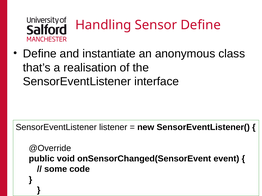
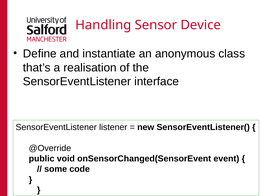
Sensor Define: Define -> Device (201, 25)
